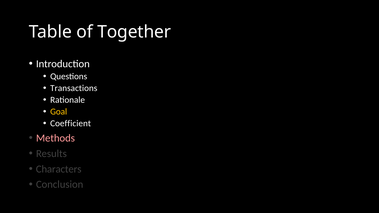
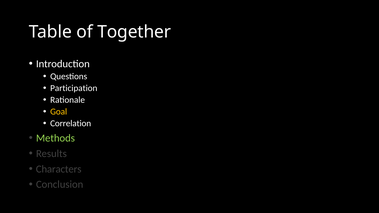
Transactions: Transactions -> Participation (74, 88)
Coefficient: Coefficient -> Correlation (71, 124)
Methods colour: pink -> light green (55, 138)
